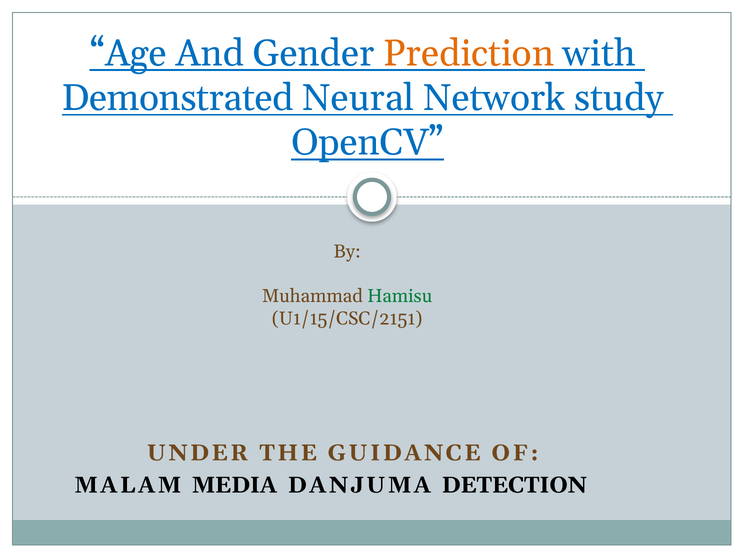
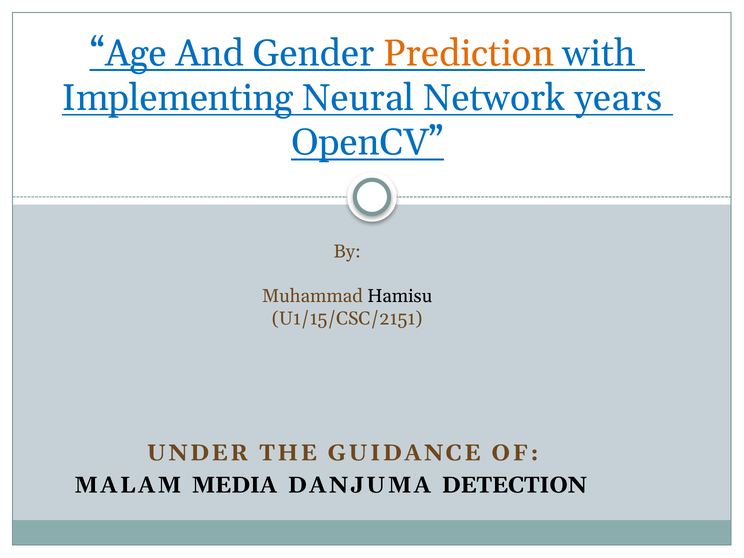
Demonstrated: Demonstrated -> Implementing (178, 98)
study: study -> years (619, 98)
Hamisu colour: green -> black (400, 296)
